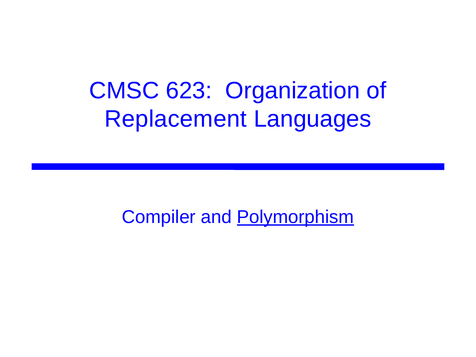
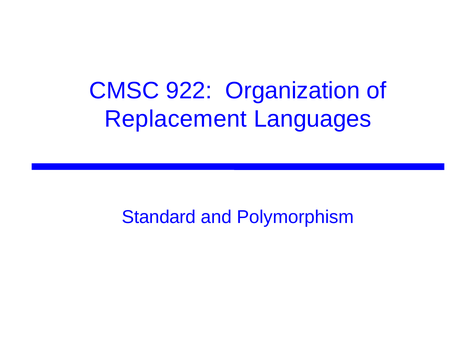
623: 623 -> 922 (189, 90)
Compiler: Compiler -> Standard (159, 217)
Polymorphism underline: present -> none (295, 217)
